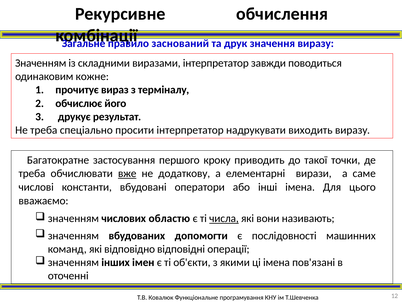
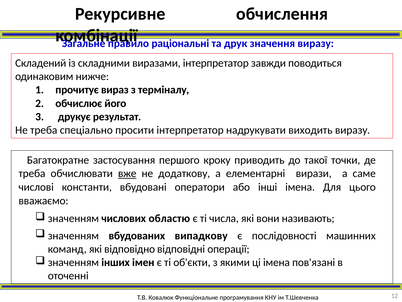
заснований: заснований -> раціональні (180, 43)
Значенням: Значенням -> Складений (41, 63)
кожне: кожне -> нижче (92, 76)
числа underline: present -> none (224, 218)
допомогти: допомогти -> випадкову (201, 235)
